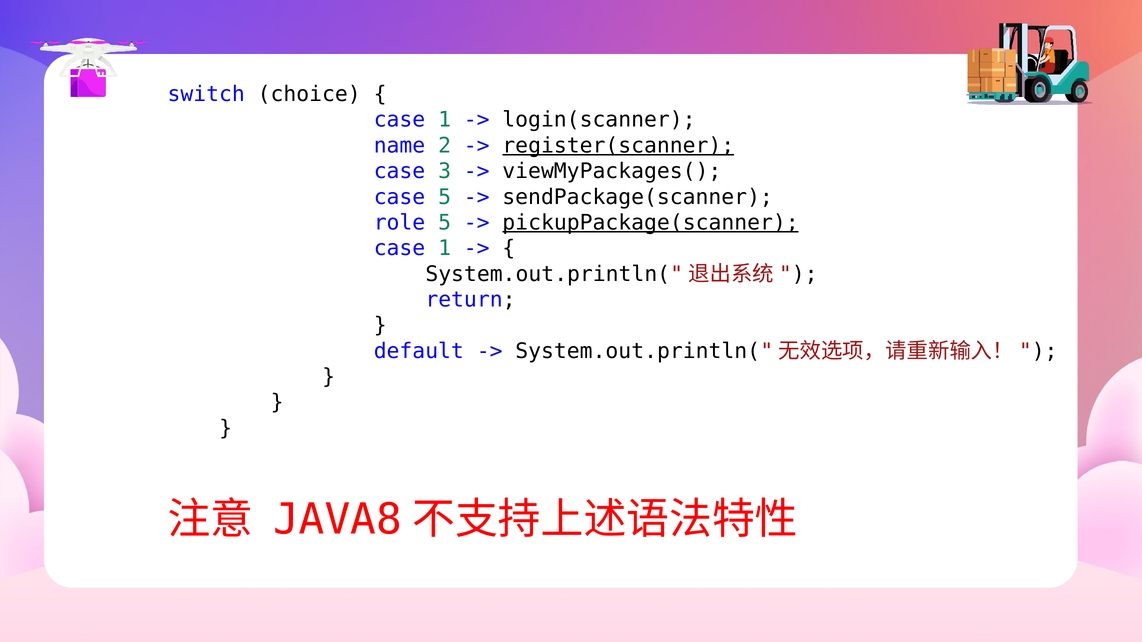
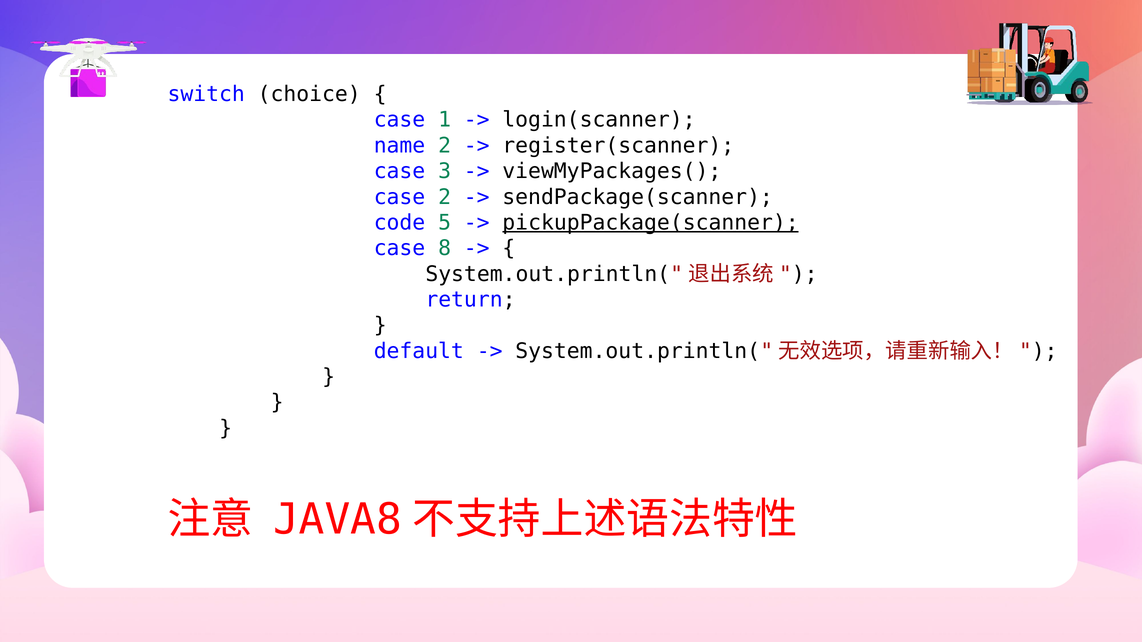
register(scanner underline: present -> none (618, 146)
case 5: 5 -> 2 (445, 197)
role: role -> code (399, 223)
1: 1 -> 8 (445, 248)
